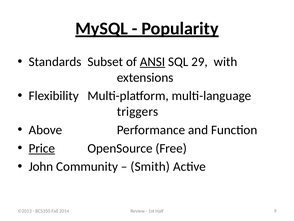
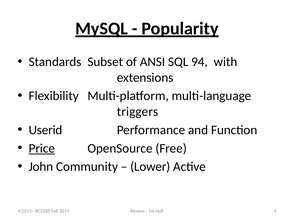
ANSI underline: present -> none (152, 62)
29: 29 -> 94 (200, 62)
Above: Above -> Userid (46, 130)
Smith: Smith -> Lower (150, 166)
